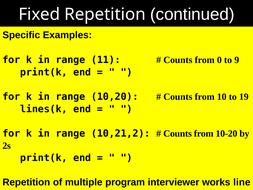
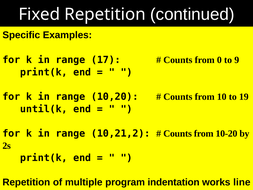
11: 11 -> 17 (106, 60)
lines(k: lines(k -> until(k (44, 109)
program interviewer: interviewer -> indentation (174, 182)
